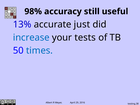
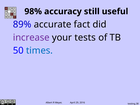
13%: 13% -> 89% (22, 24)
just: just -> fact (82, 24)
increase colour: blue -> purple (31, 38)
